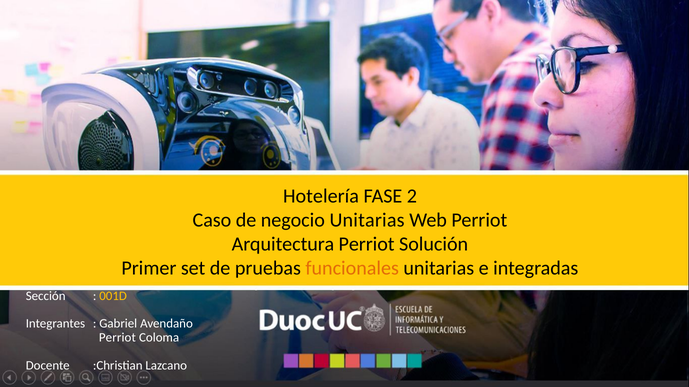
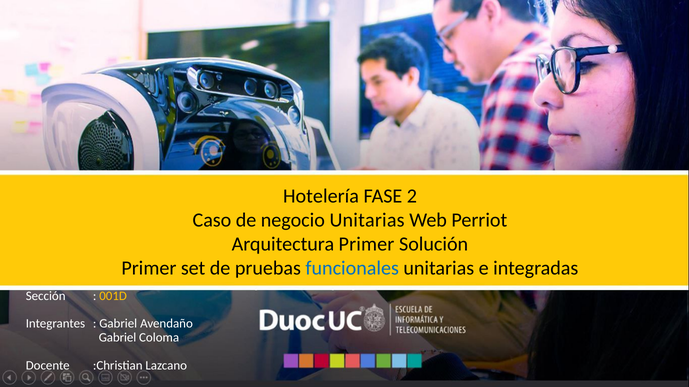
Arquitectura Perriot: Perriot -> Primer (366, 245)
funcionales colour: orange -> blue (352, 269)
Perriot: Perriot -> Gabriel (118, 338)
